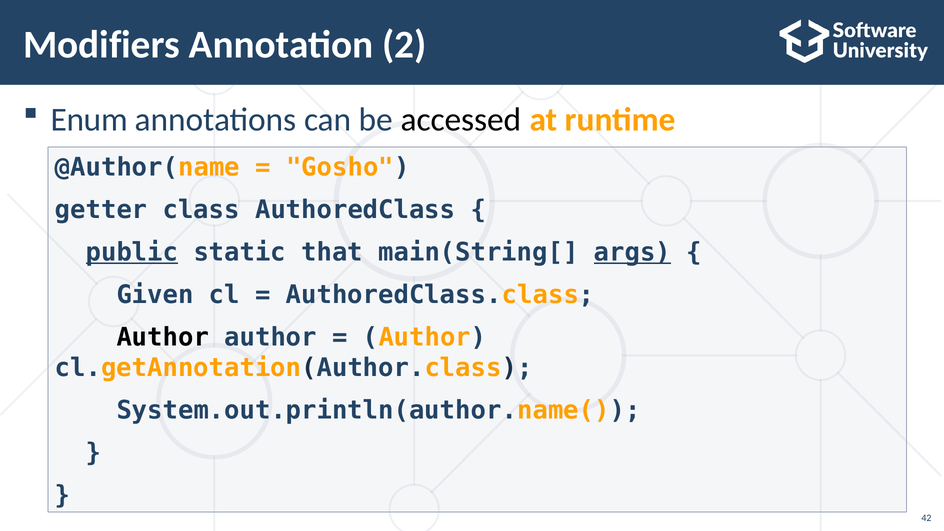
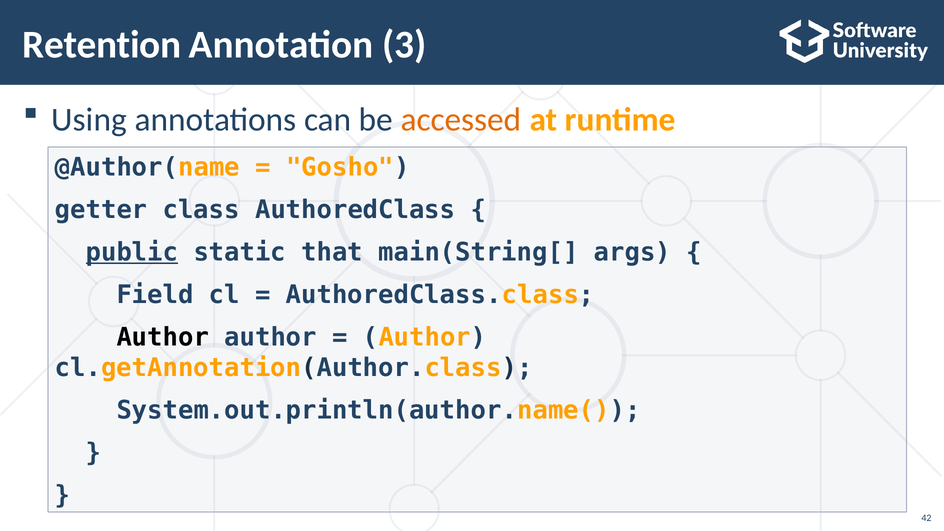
Modifiers: Modifiers -> Retention (102, 45)
2: 2 -> 3 (404, 45)
Enum: Enum -> Using (89, 120)
accessed colour: black -> orange (461, 120)
args underline: present -> none (632, 252)
Given: Given -> Field (155, 295)
